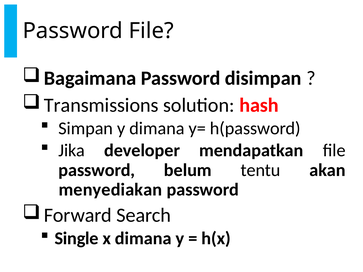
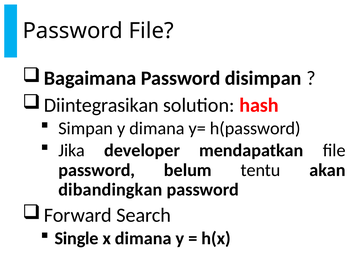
Transmissions: Transmissions -> Diintegrasikan (101, 105)
menyediakan: menyediakan -> dibandingkan (110, 190)
